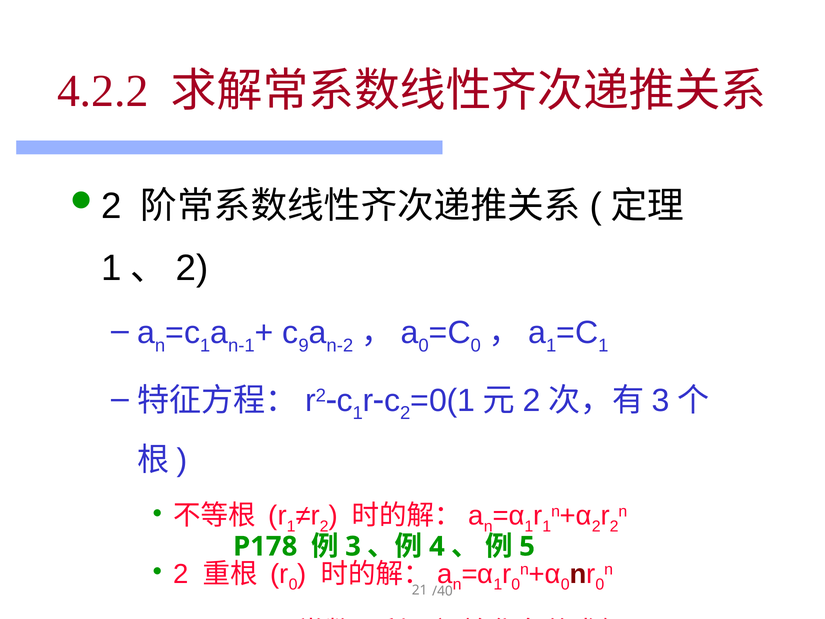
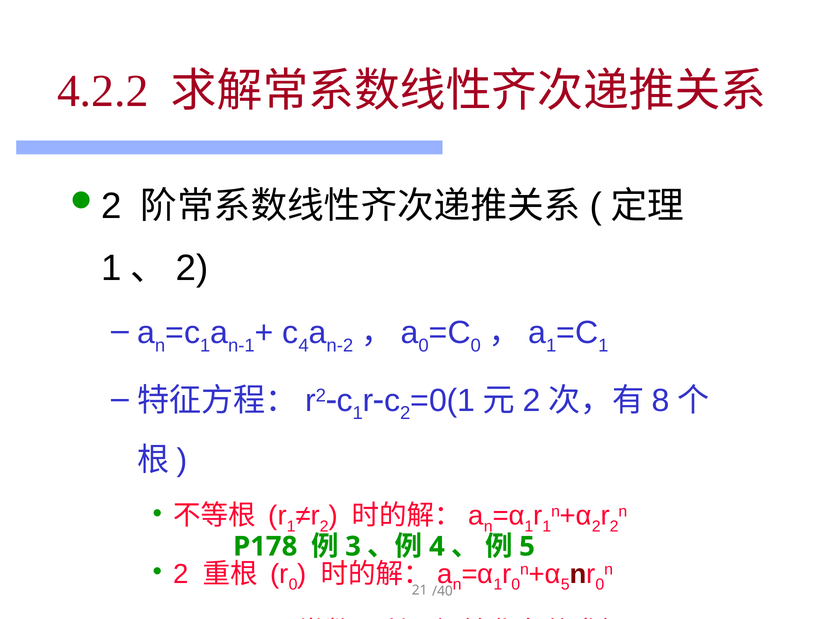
9: 9 -> 4 (304, 345)
3: 3 -> 8 (661, 401)
0: 0 -> 5 (565, 584)
